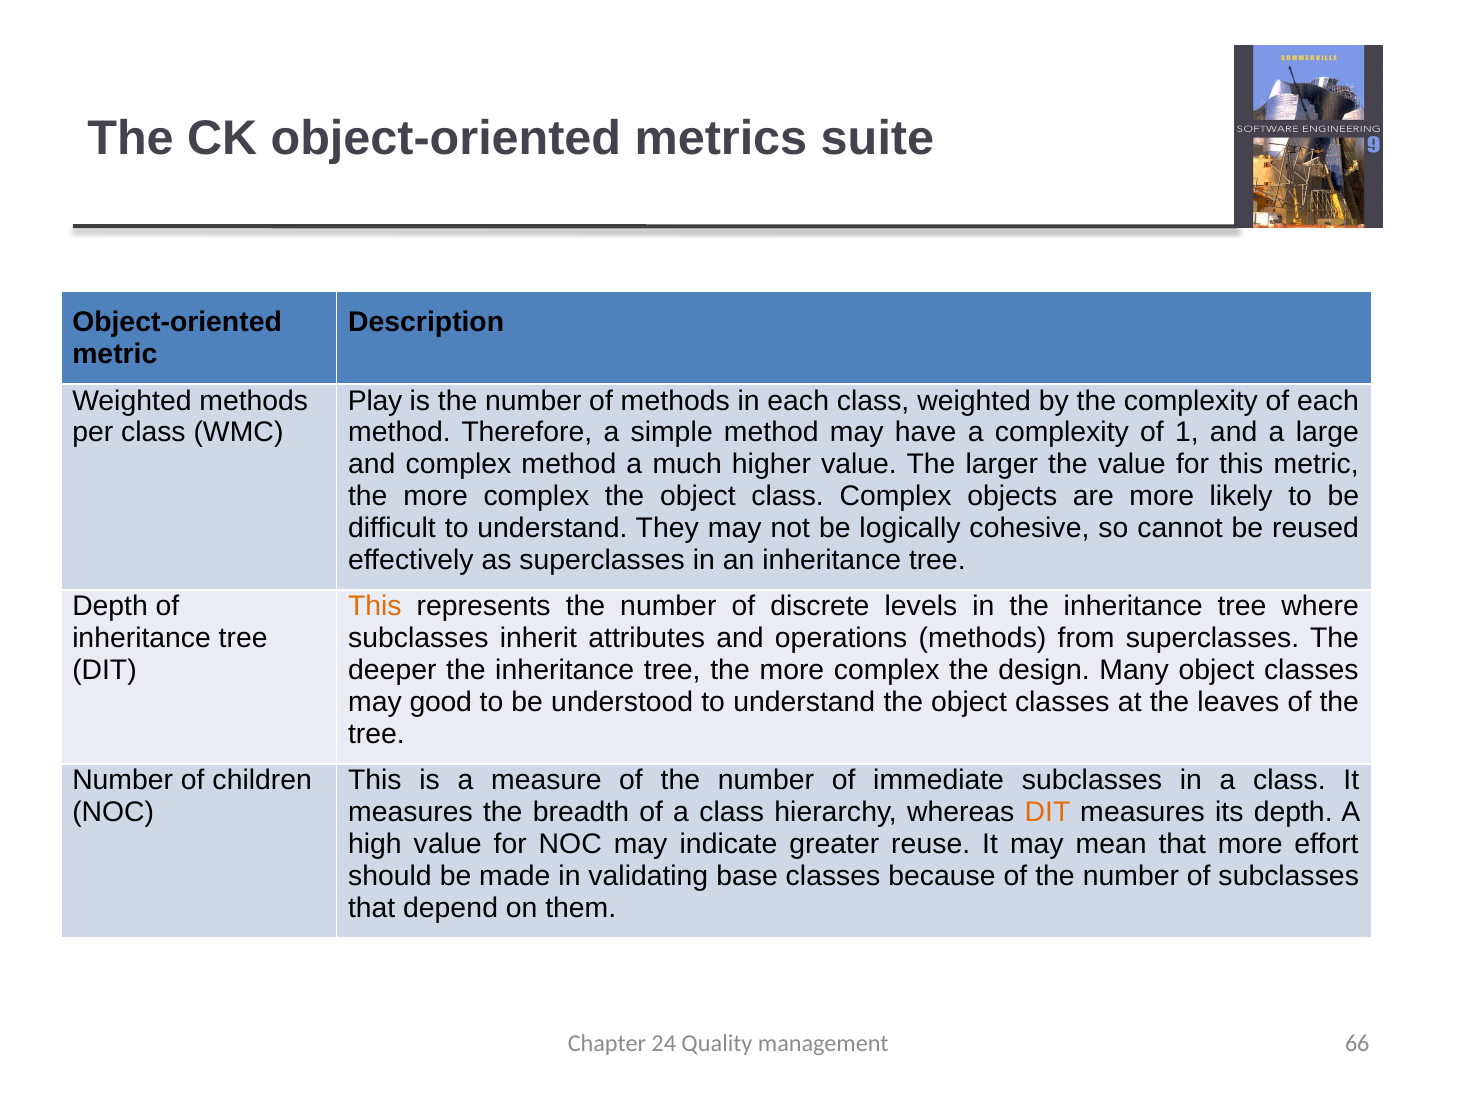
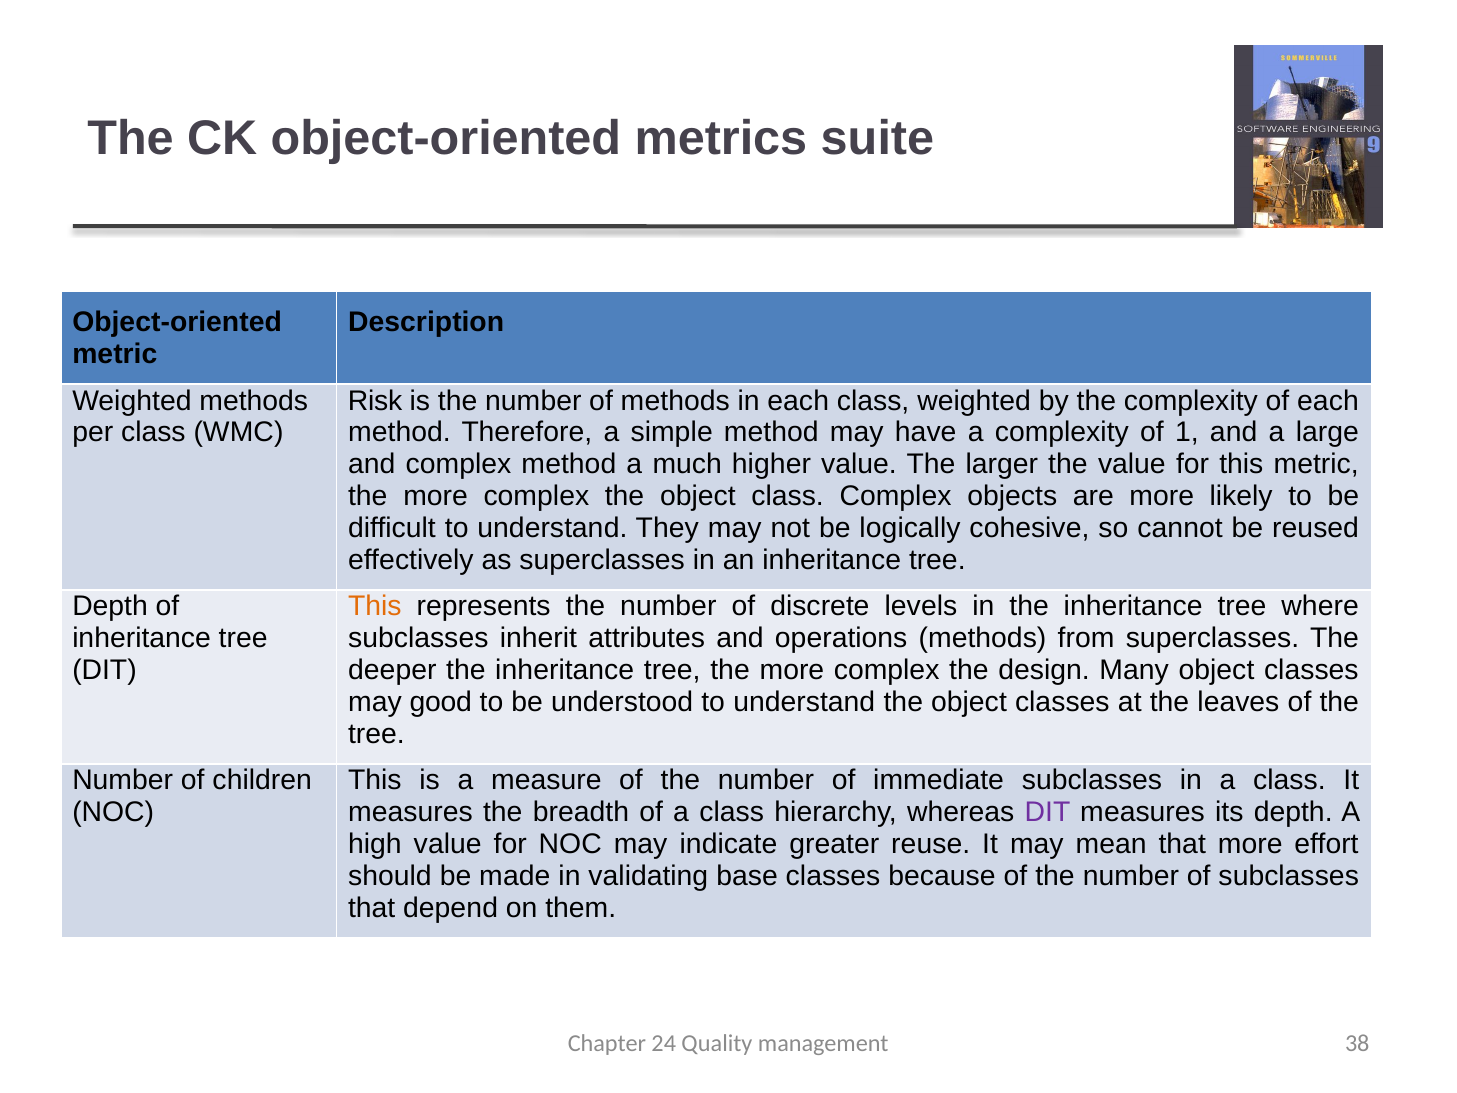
Play: Play -> Risk (375, 401)
DIT colour: orange -> purple (1047, 812)
66: 66 -> 38 (1357, 1043)
